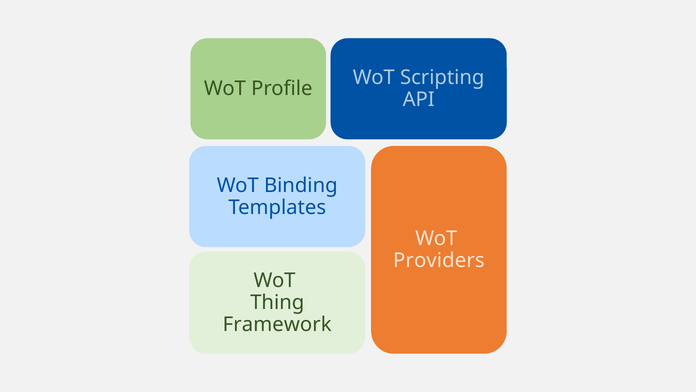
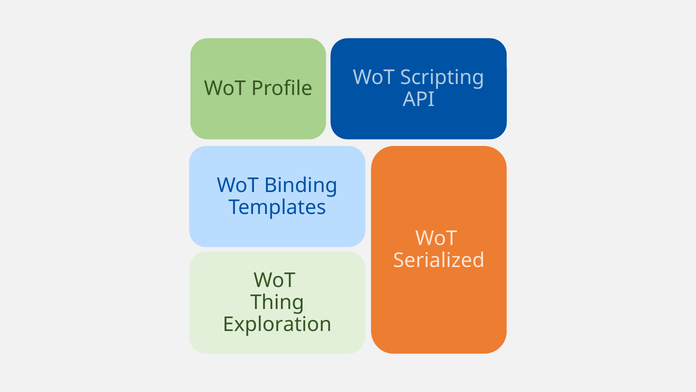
Providers: Providers -> Serialized (439, 260)
Framework: Framework -> Exploration (277, 324)
